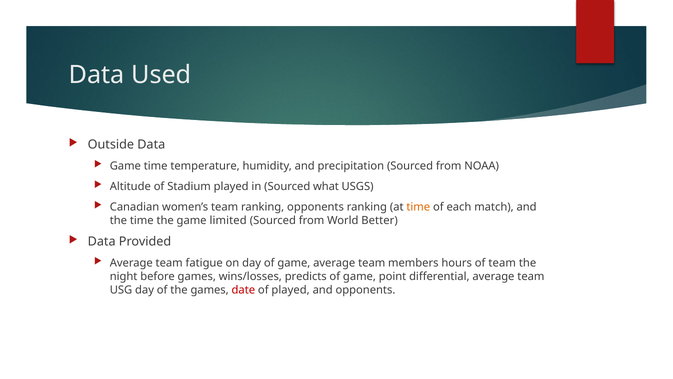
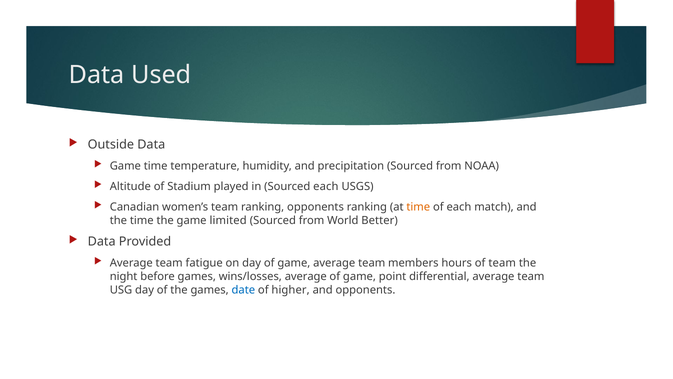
Sourced what: what -> each (326, 186)
wins/losses predicts: predicts -> average (306, 276)
date colour: red -> blue (243, 290)
of played: played -> higher (291, 290)
